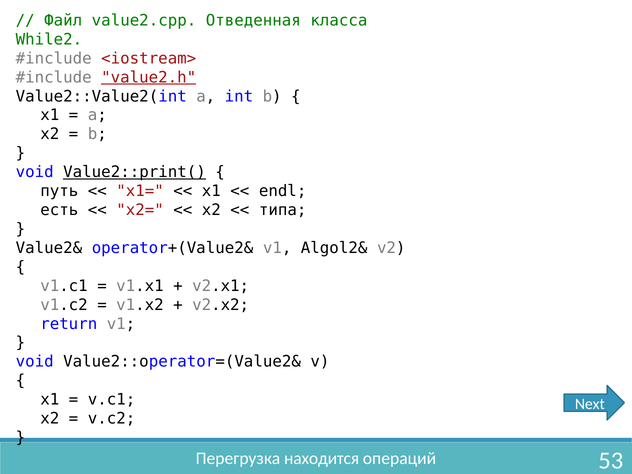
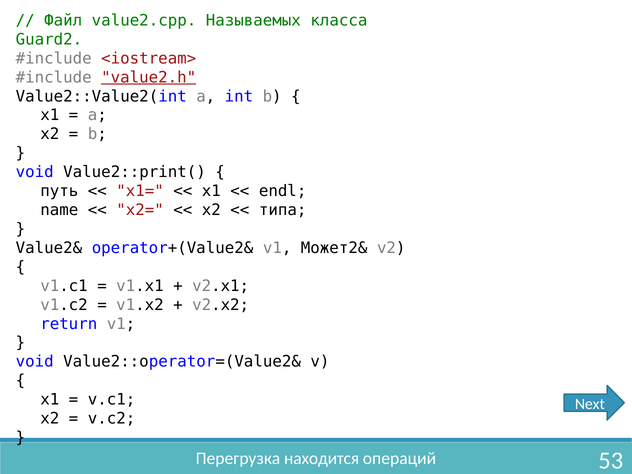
Отведенная: Отведенная -> Называемых (253, 20)
While2: While2 -> Guard2 (49, 39)
Value2::print( underline: present -> none (135, 172)
есть: есть -> name (59, 210)
Algol2&: Algol2& -> Может2& (334, 248)
